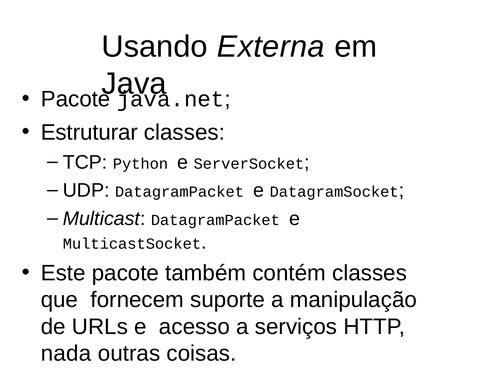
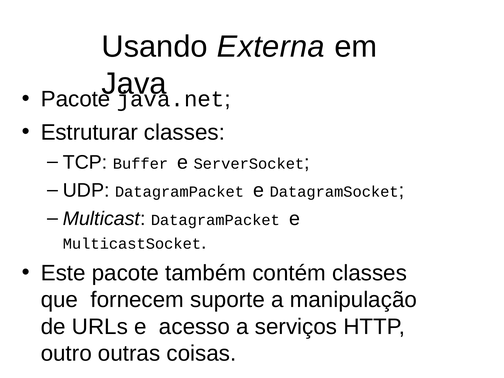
Python: Python -> Buffer (140, 164)
nada: nada -> outro (66, 354)
